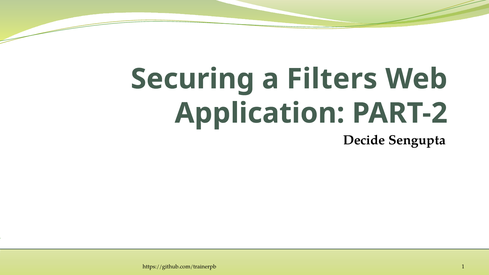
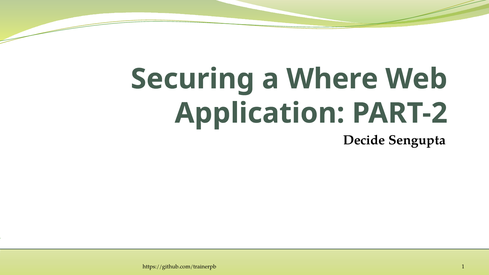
Filters: Filters -> Where (332, 79)
